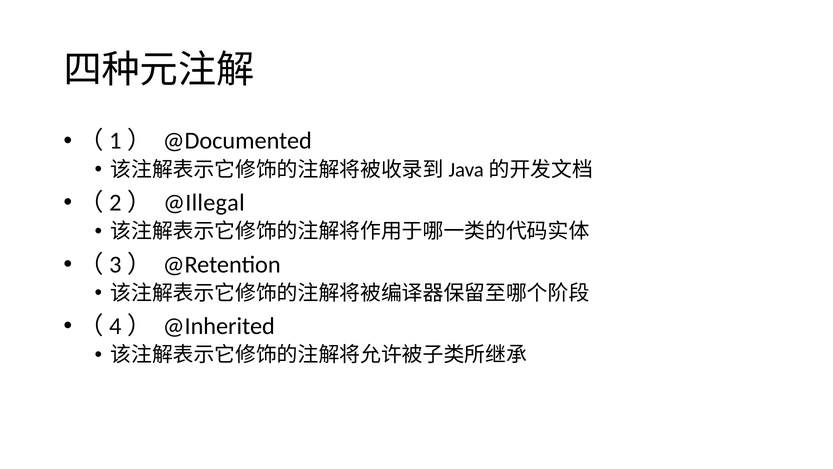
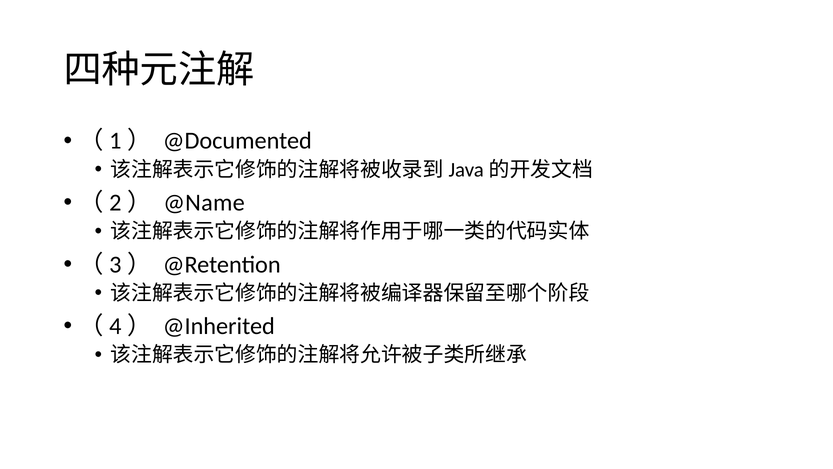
@Illegal: @Illegal -> @Name (204, 203)
